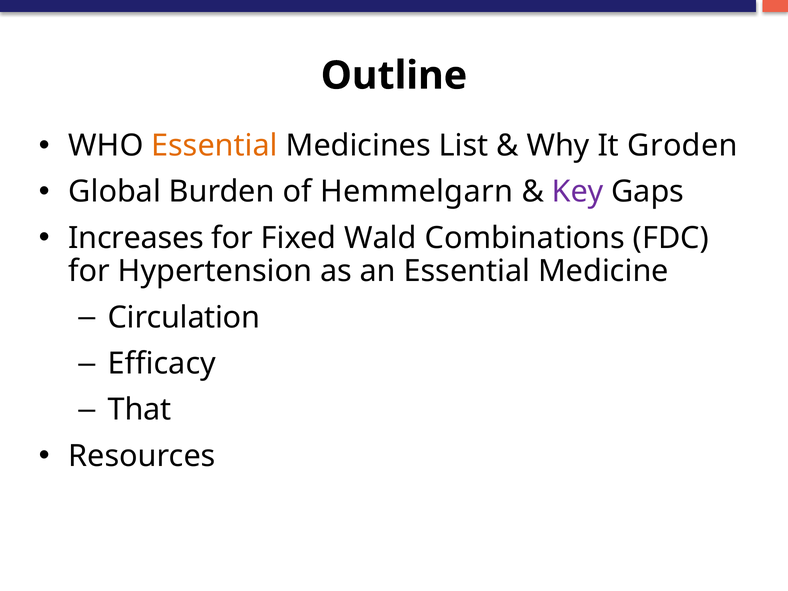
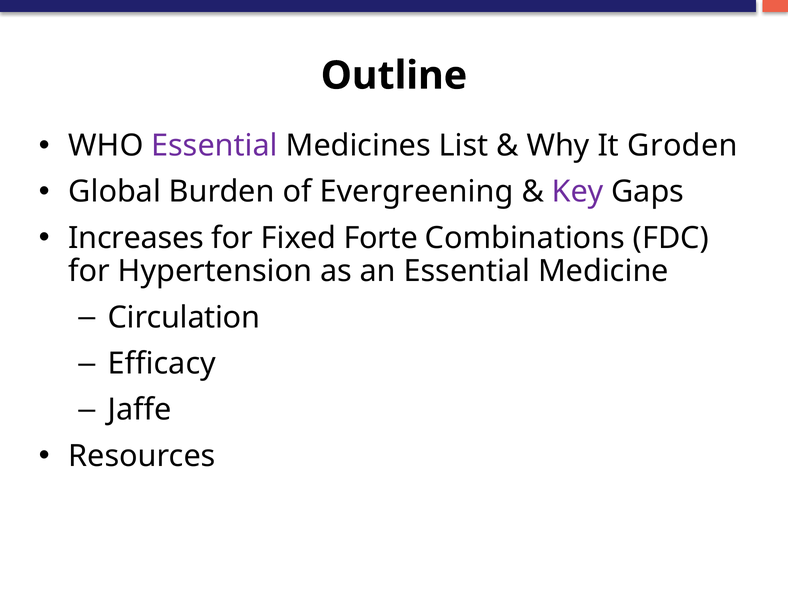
Essential colour: orange -> purple (215, 146)
Hemmelgarn: Hemmelgarn -> Evergreening (417, 192)
Wald: Wald -> Forte (381, 238)
That: That -> Jaffe (140, 410)
